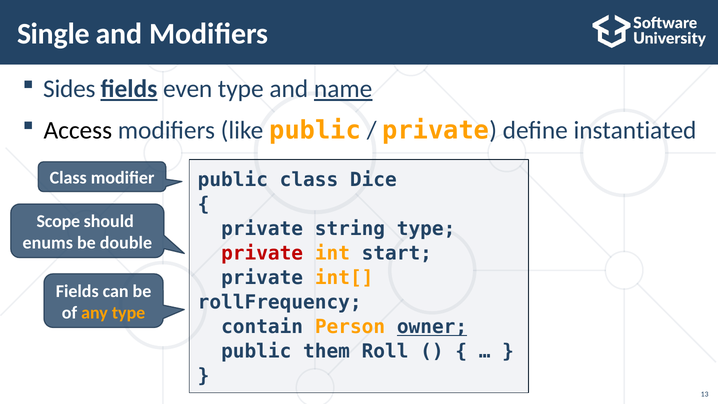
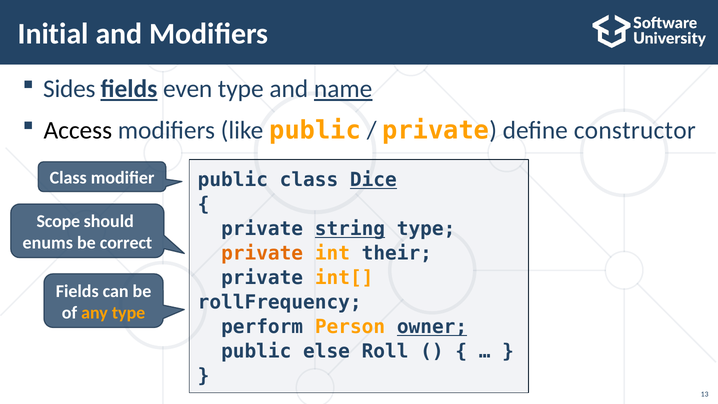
Single: Single -> Initial (53, 34)
instantiated: instantiated -> constructor (635, 130)
Dice underline: none -> present (373, 180)
string underline: none -> present (350, 229)
double: double -> correct (126, 243)
private colour: red -> orange (262, 253)
start: start -> their (397, 253)
contain: contain -> perform (262, 327)
them: them -> else (327, 351)
